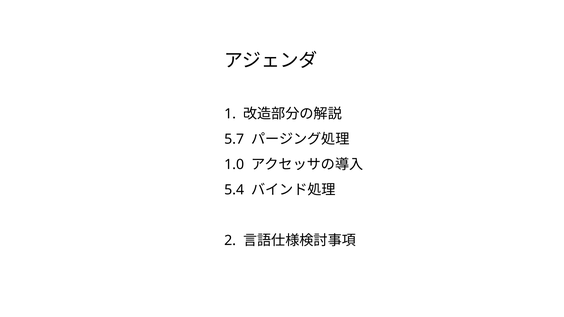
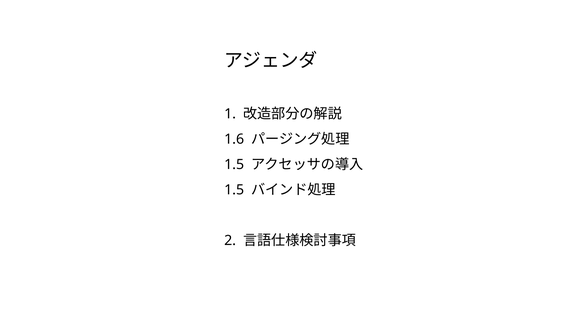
5.7: 5.7 -> 1.6 (234, 139)
1.0: 1.0 -> 1.5 (234, 165)
5.4: 5.4 -> 1.5 (234, 190)
